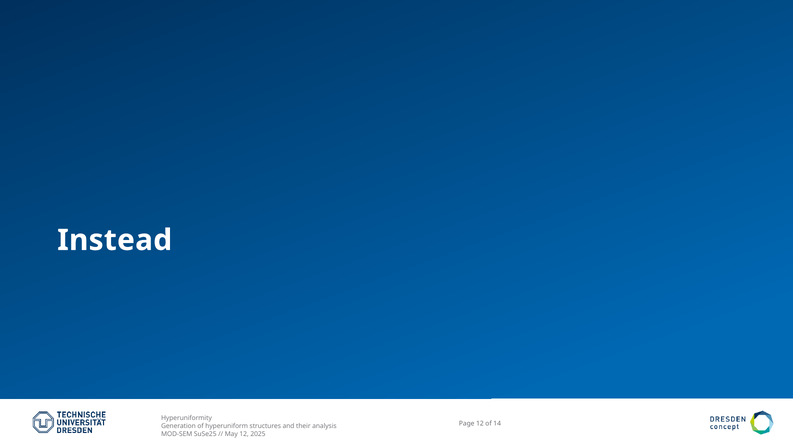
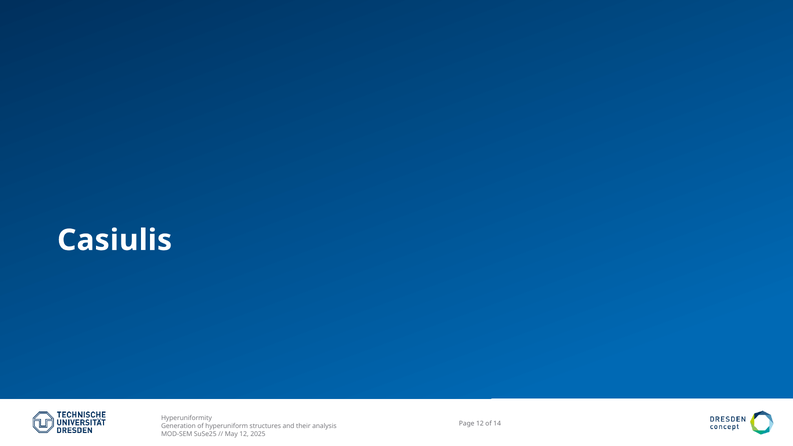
Instead: Instead -> Casiulis (115, 240)
